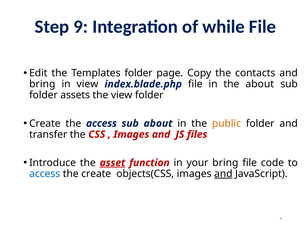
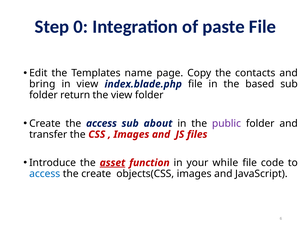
9: 9 -> 0 (81, 27)
while: while -> paste (224, 27)
Templates folder: folder -> name (138, 73)
the about: about -> based (260, 84)
assets: assets -> return (75, 95)
public colour: orange -> purple (226, 124)
your bring: bring -> while (225, 163)
and underline: present -> none (223, 174)
